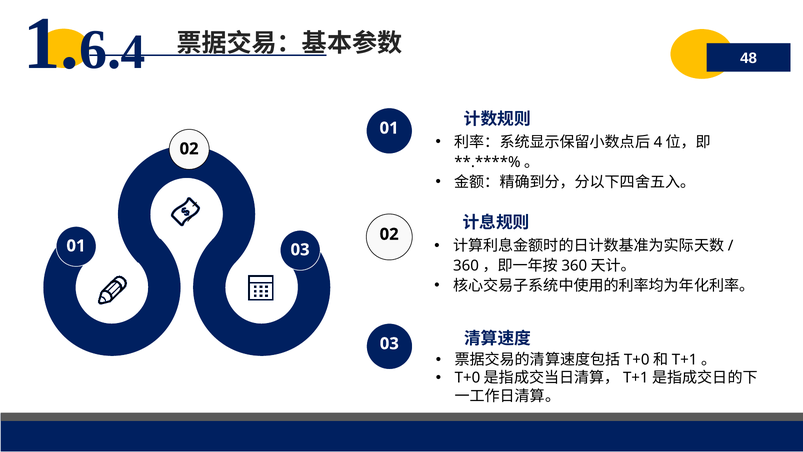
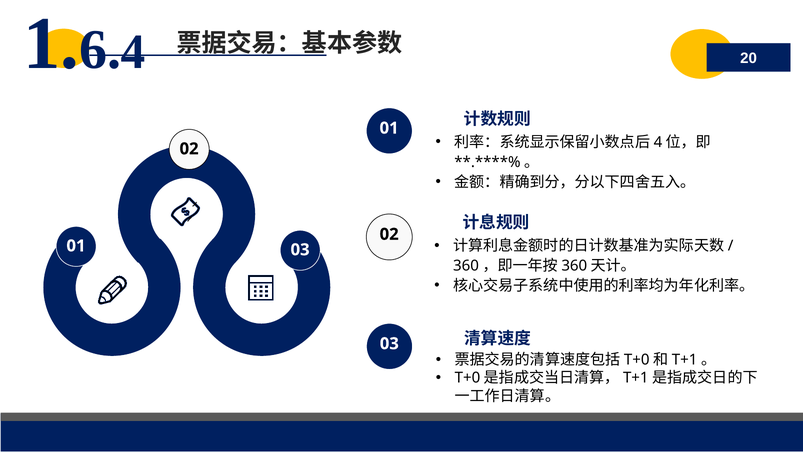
48: 48 -> 20 (749, 58)
